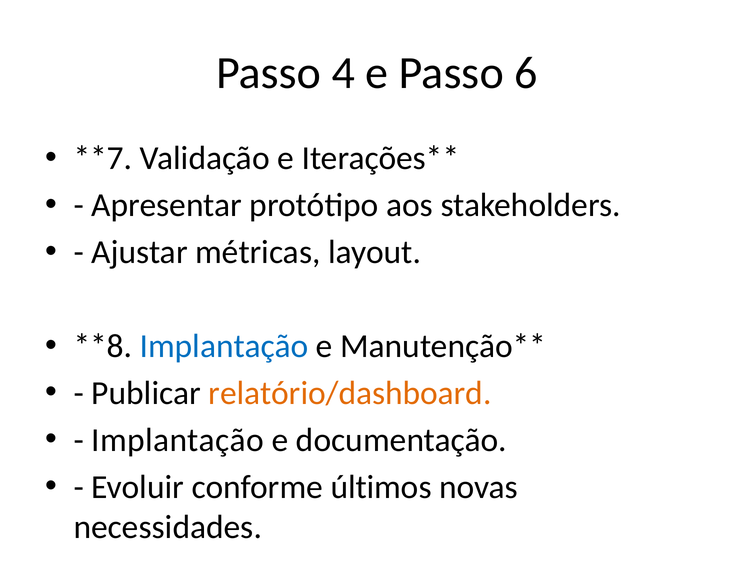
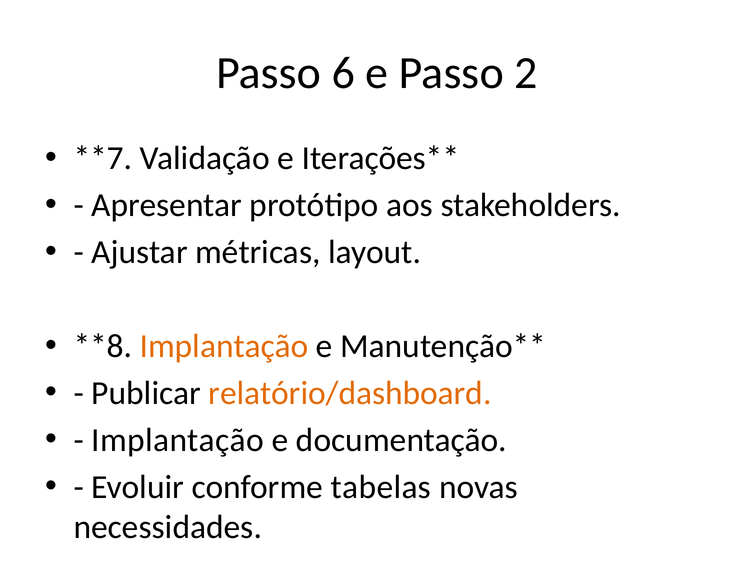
4: 4 -> 6 (343, 73)
6: 6 -> 2 (526, 73)
Implantação colour: blue -> orange (224, 346)
últimos: últimos -> tabelas (381, 487)
